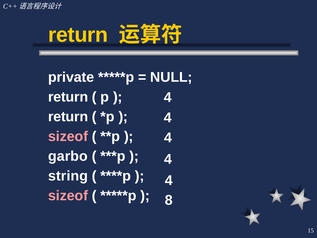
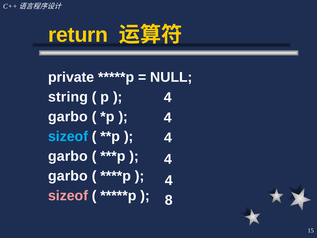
return: return -> string (68, 97)
return: return -> garbo (68, 117)
sizeof colour: pink -> light blue (68, 136)
string: string -> garbo (68, 176)
